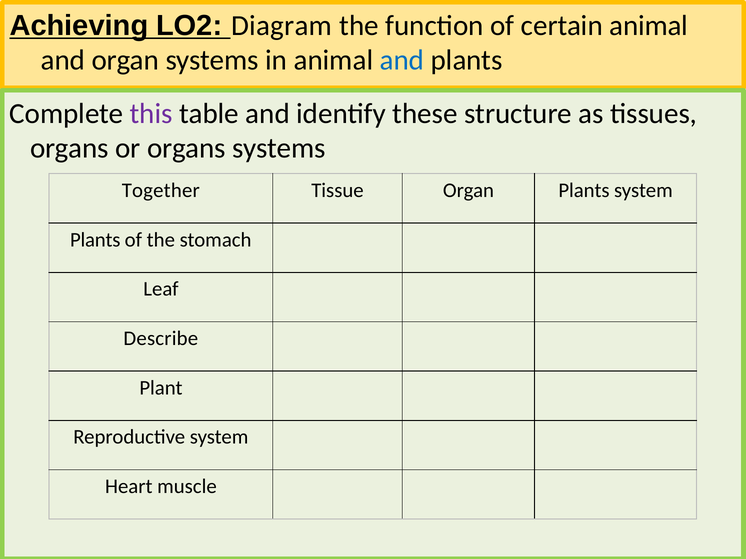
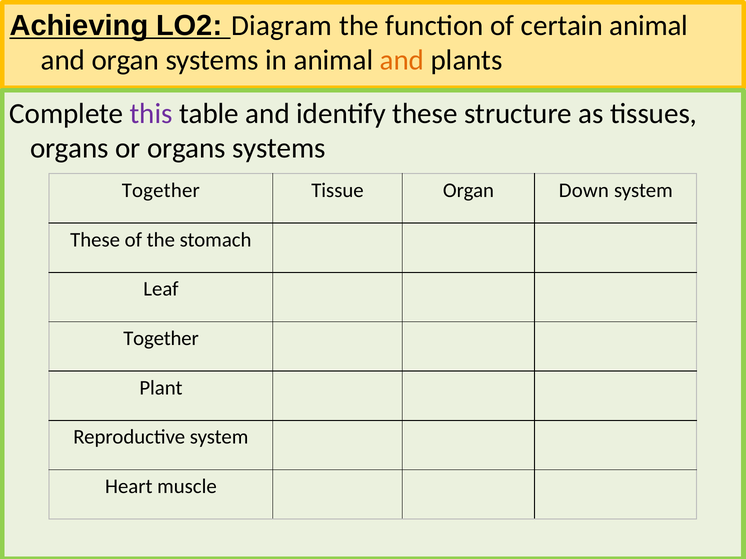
and colour: blue -> orange (402, 60)
Organ Plants: Plants -> Down (584, 191)
Plants: Plants -> These (95, 240)
Describe: Describe -> Together (161, 339)
